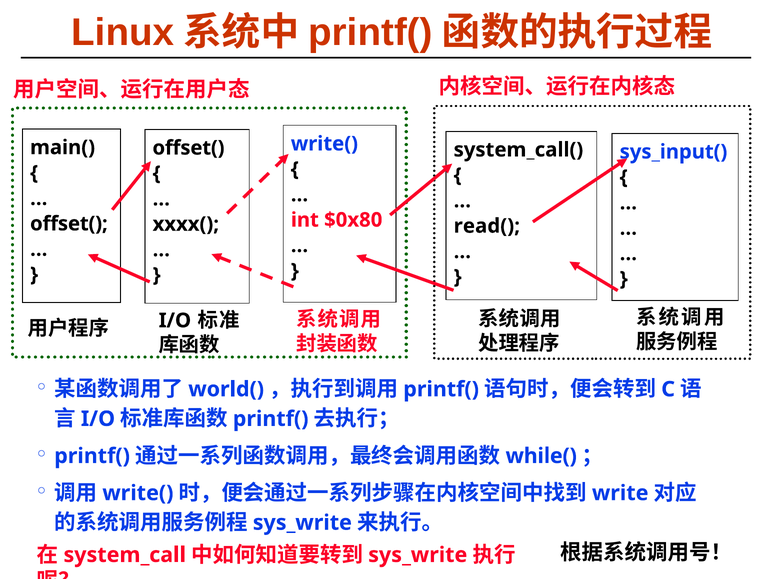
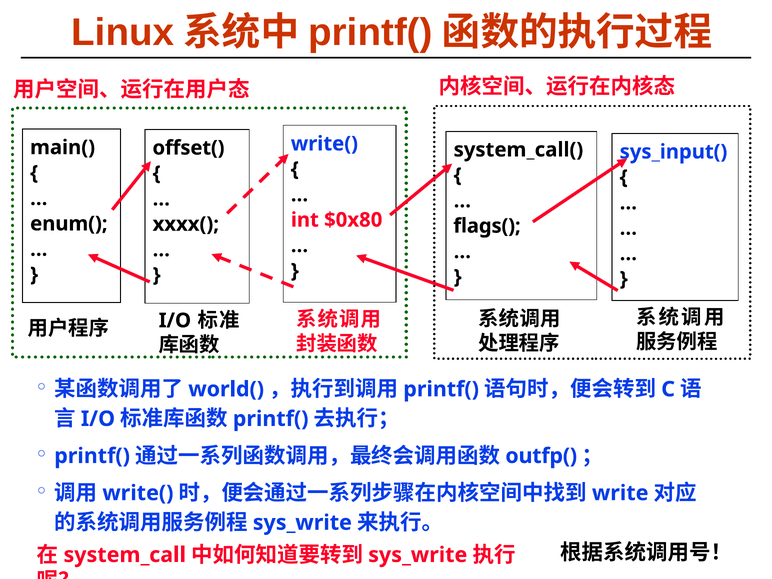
offset(: offset( -> enum( (69, 224)
read(: read( -> flags( (487, 226)
while(: while( -> outfp( (541, 456)
